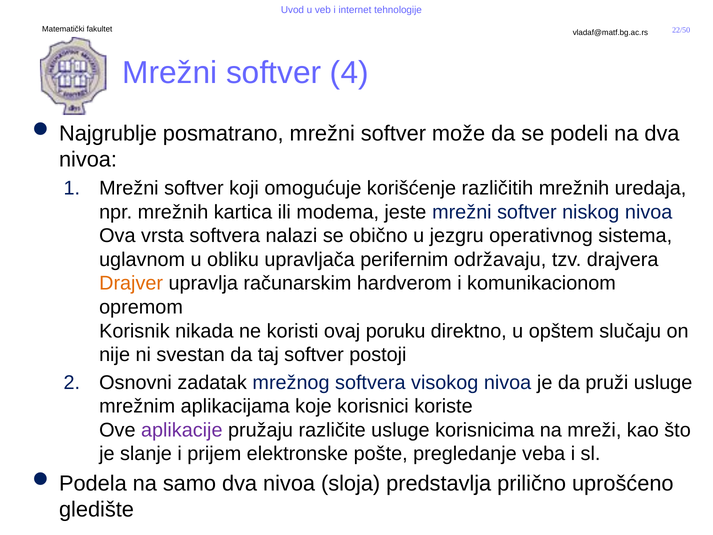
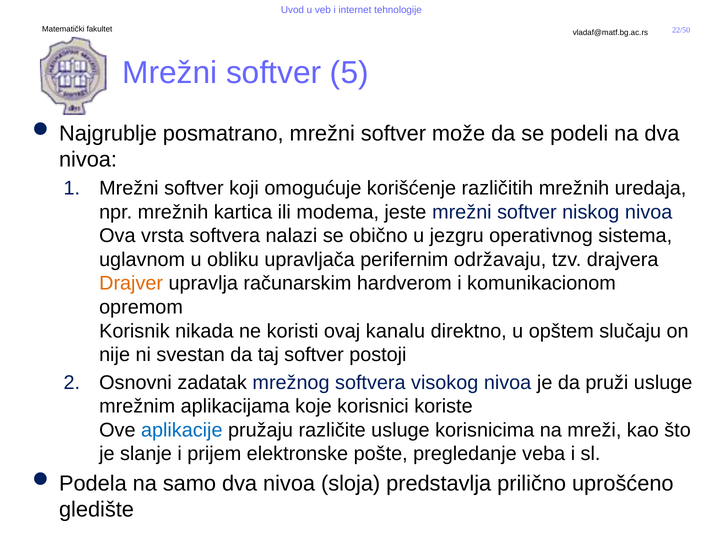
4: 4 -> 5 (349, 73)
poruku: poruku -> kanalu (395, 331)
aplikacije colour: purple -> blue (182, 430)
